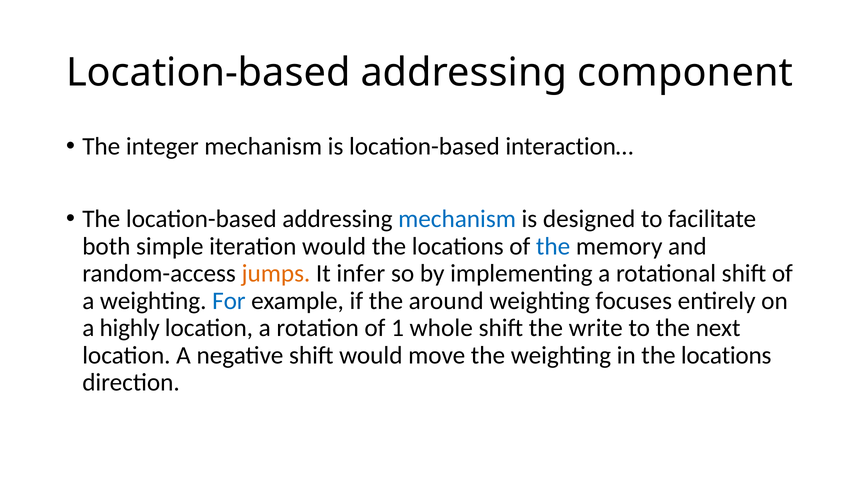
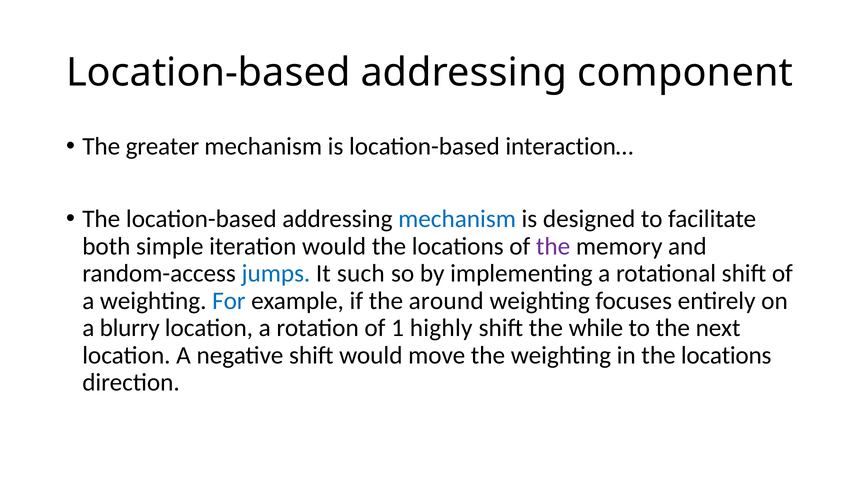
integer: integer -> greater (162, 146)
the colour: blue -> purple (553, 246)
jumps colour: orange -> blue (276, 274)
infer: infer -> such (361, 274)
highly: highly -> blurry (130, 328)
whole: whole -> highly (441, 328)
write: write -> while (596, 328)
